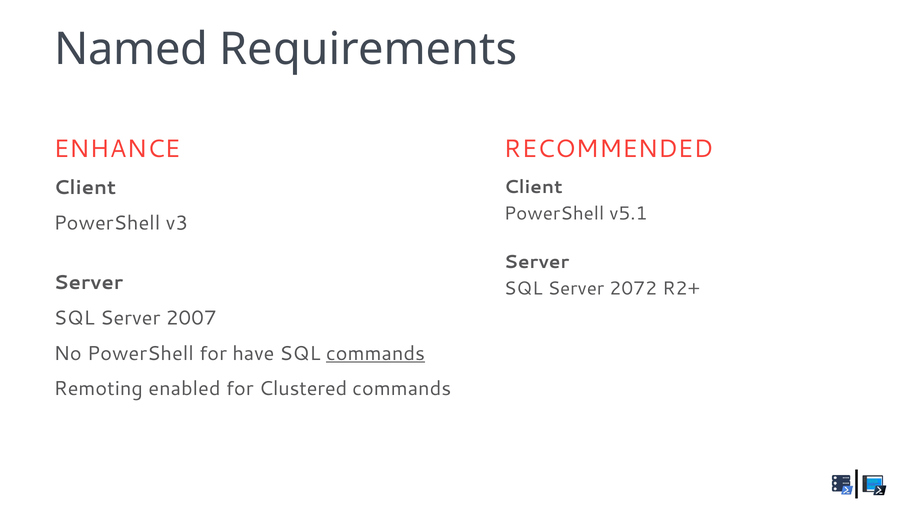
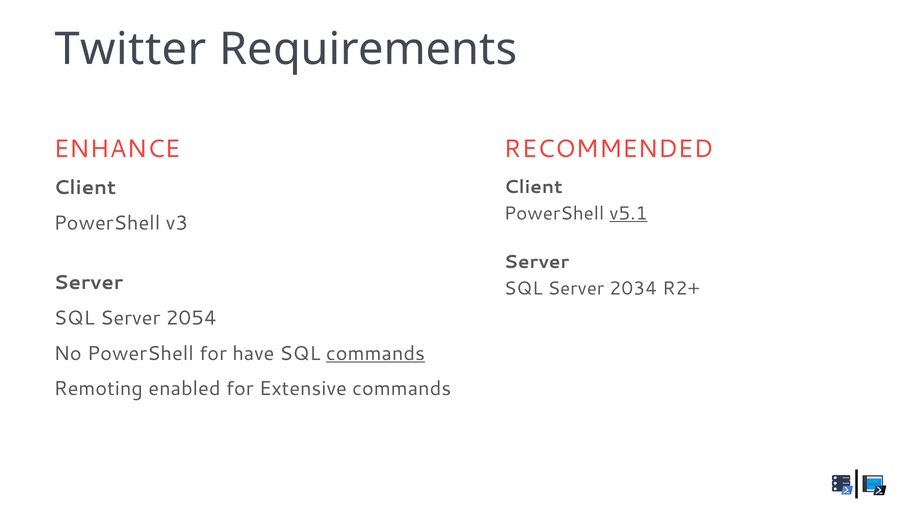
Named: Named -> Twitter (131, 49)
v5.1 underline: none -> present (628, 214)
2072: 2072 -> 2034 (633, 289)
2007: 2007 -> 2054 (191, 318)
Clustered: Clustered -> Extensive (303, 389)
